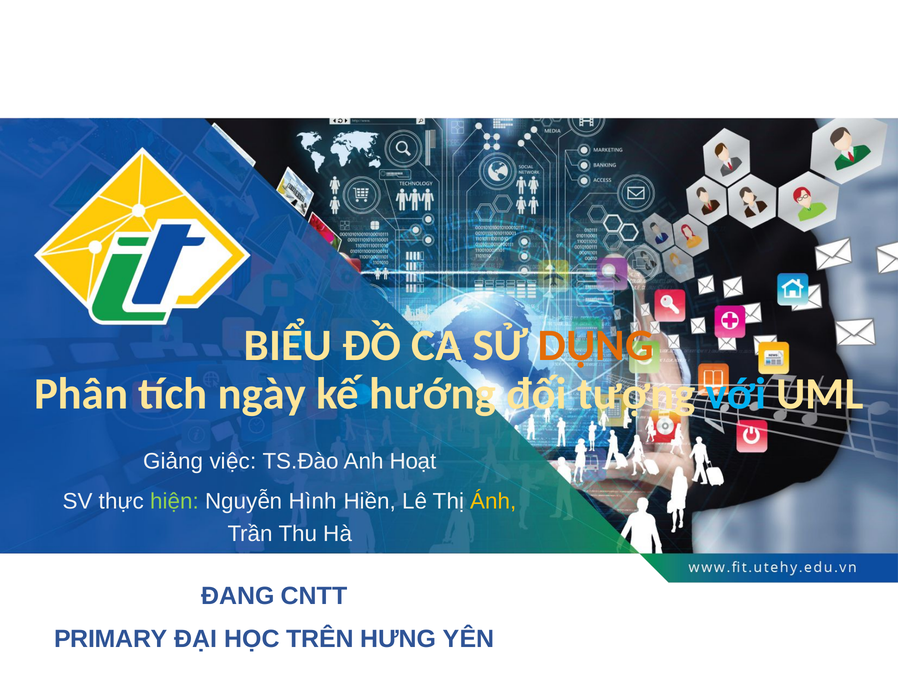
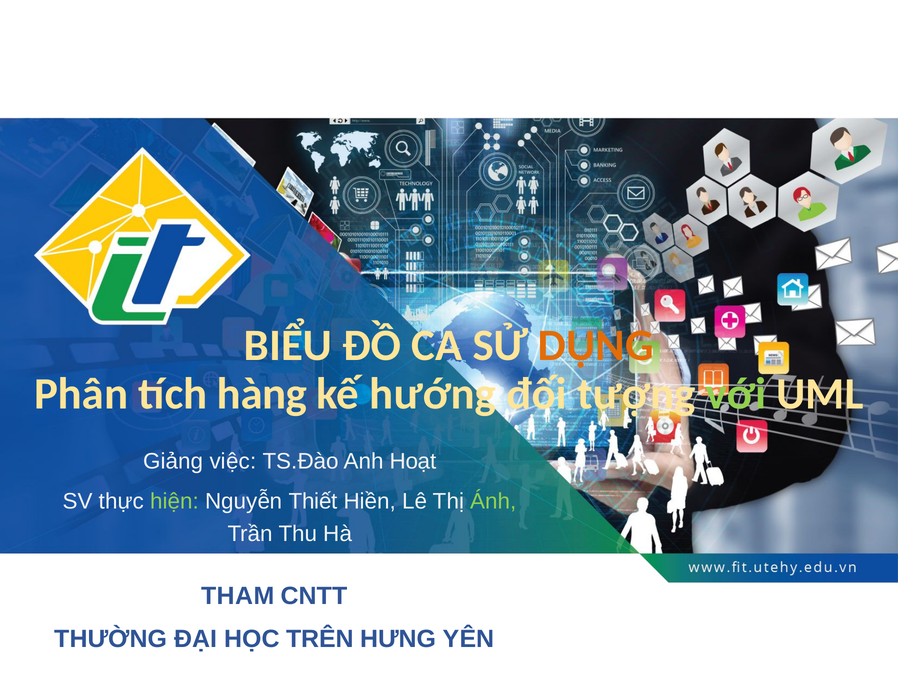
ngày: ngày -> hàng (262, 394)
với colour: light blue -> light green (736, 394)
Hình: Hình -> Thiết (313, 502)
Ánh colour: yellow -> light green (493, 502)
ĐANG: ĐANG -> THAM (238, 596)
PRIMARY: PRIMARY -> THƯỜNG (111, 640)
